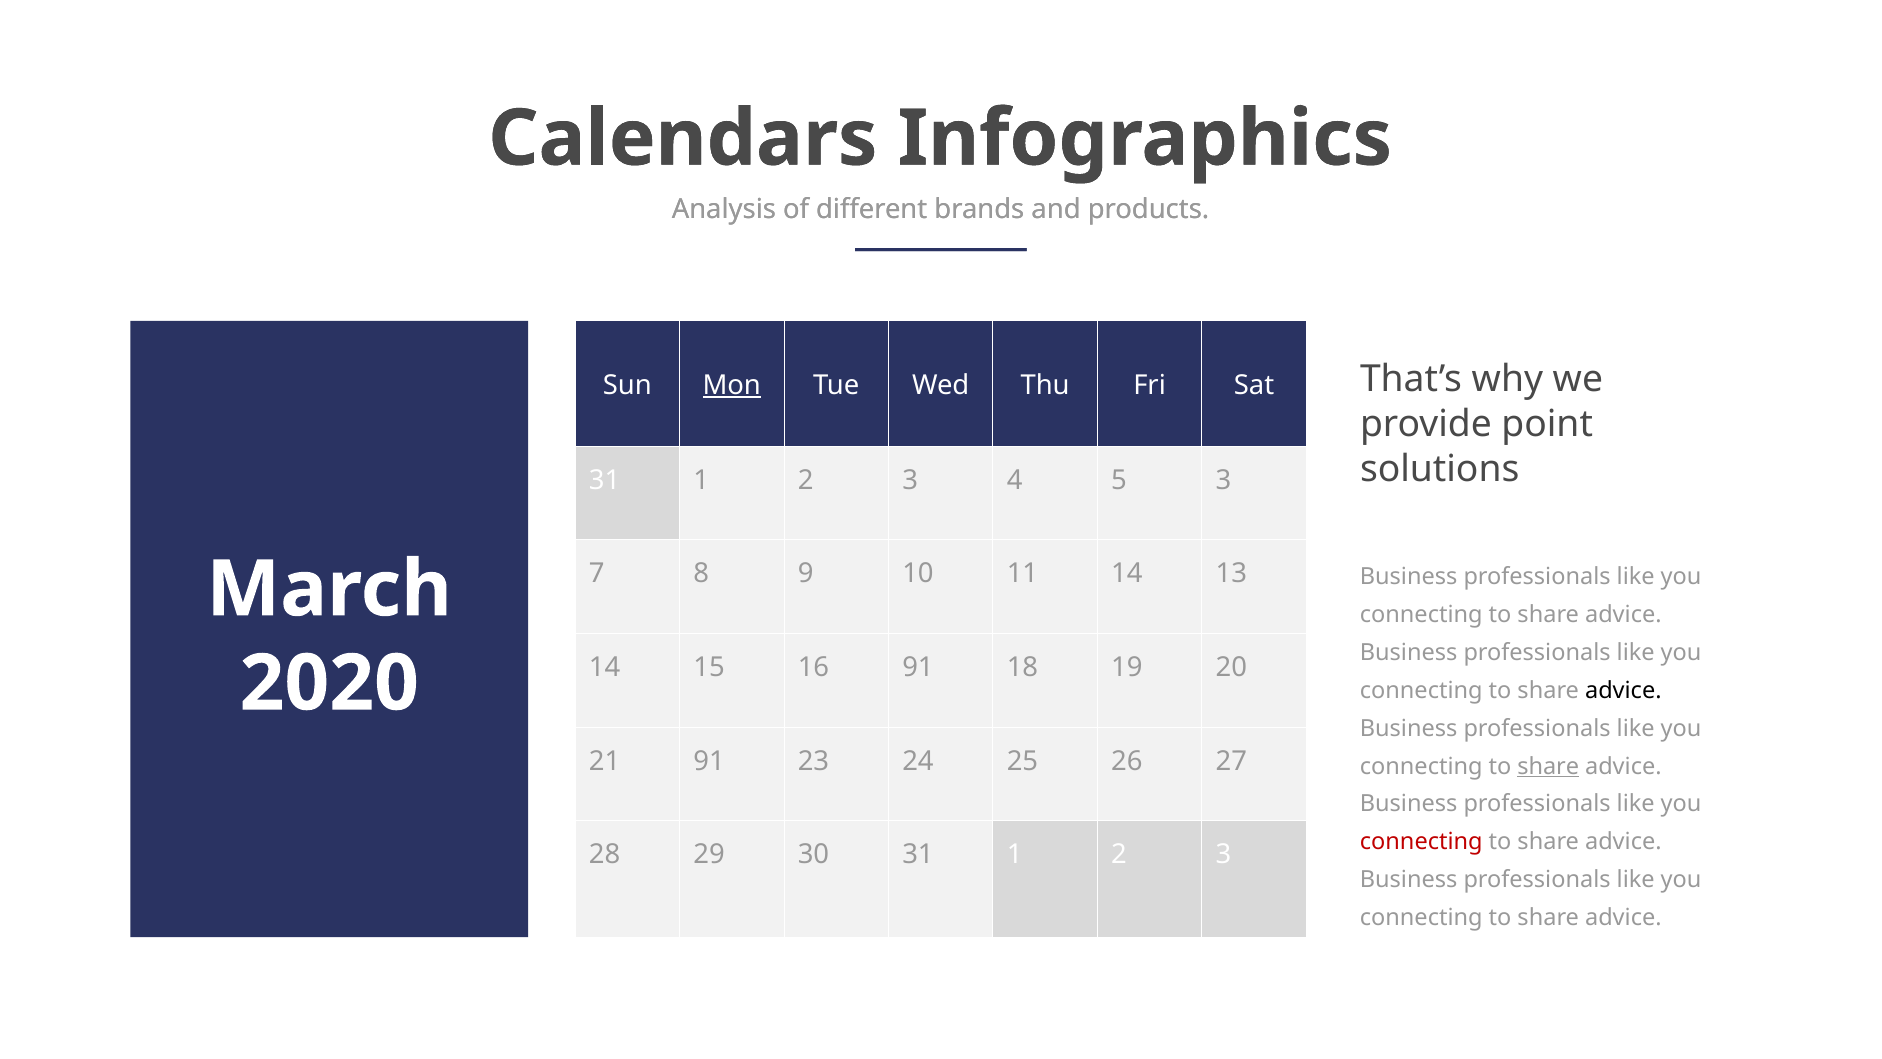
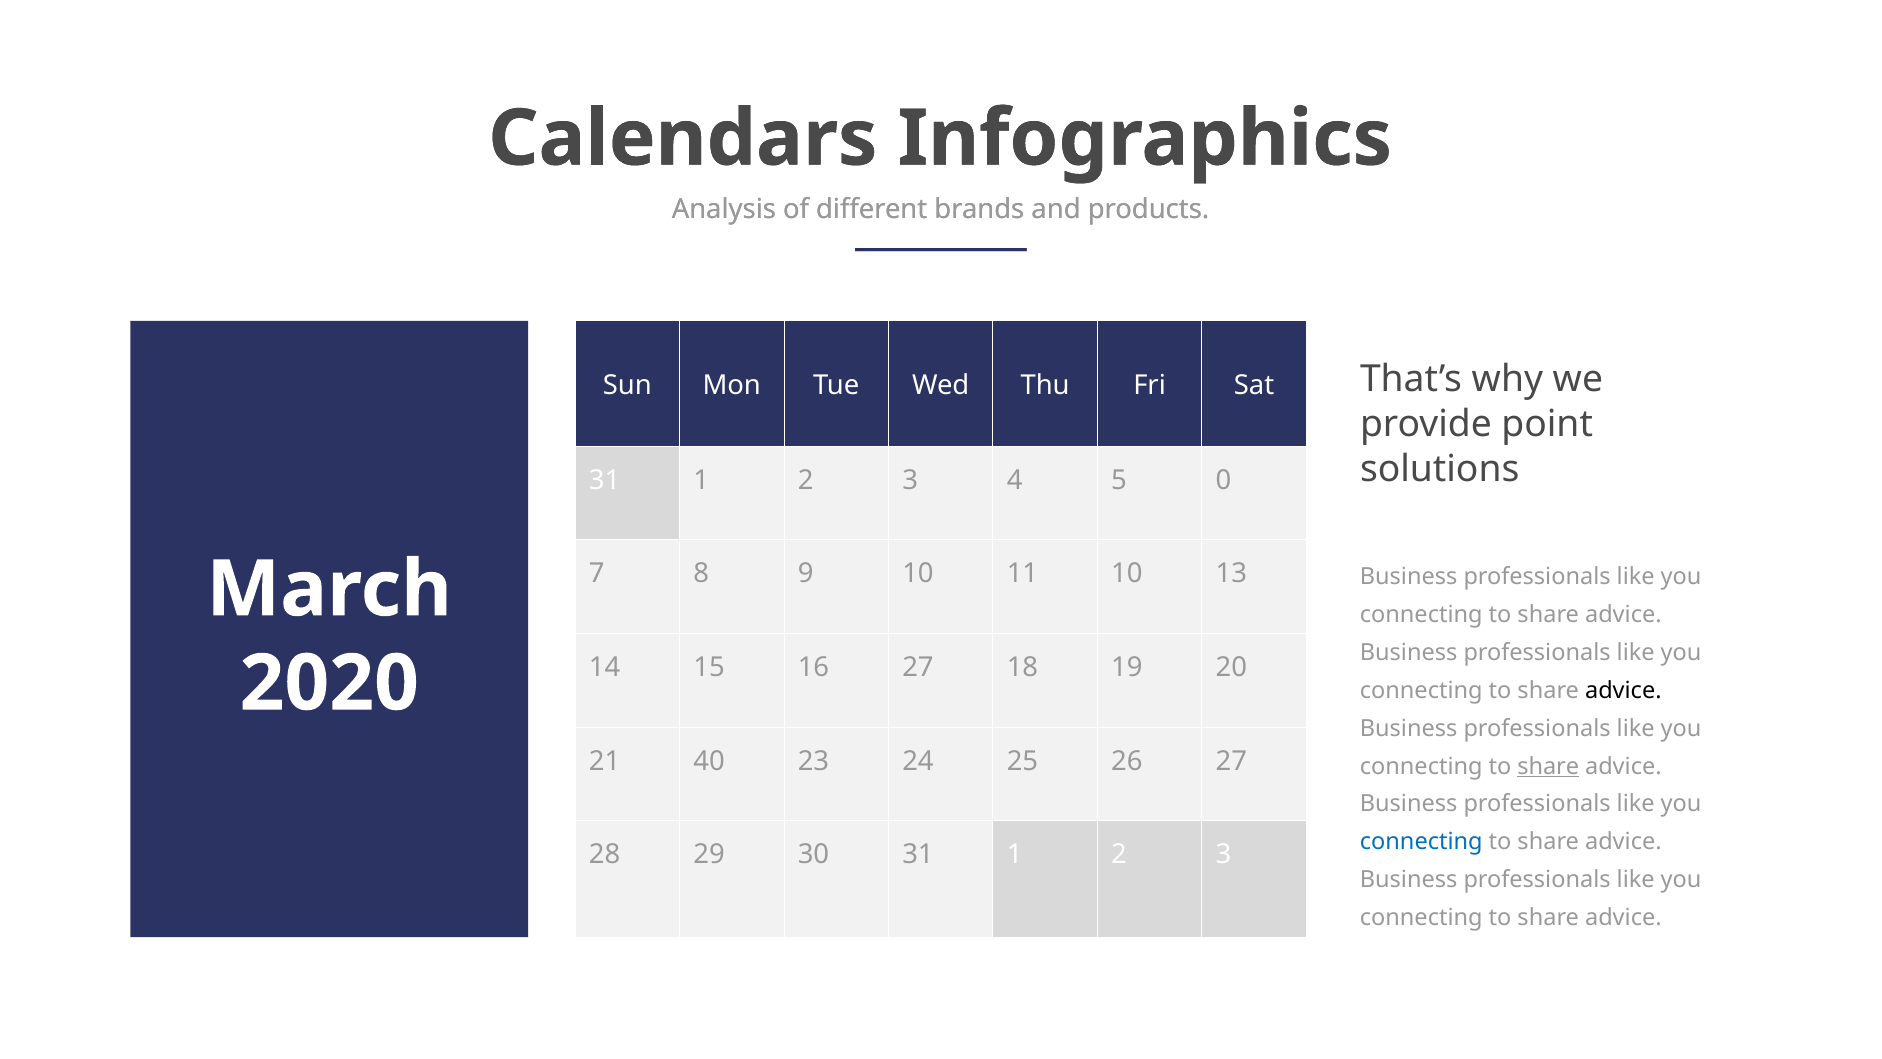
Mon underline: present -> none (732, 385)
5 3: 3 -> 0 (1224, 480)
11 14: 14 -> 10 (1127, 574)
16 91: 91 -> 27 (918, 667)
21 91: 91 -> 40 (709, 761)
connecting colour: red -> blue (1421, 842)
